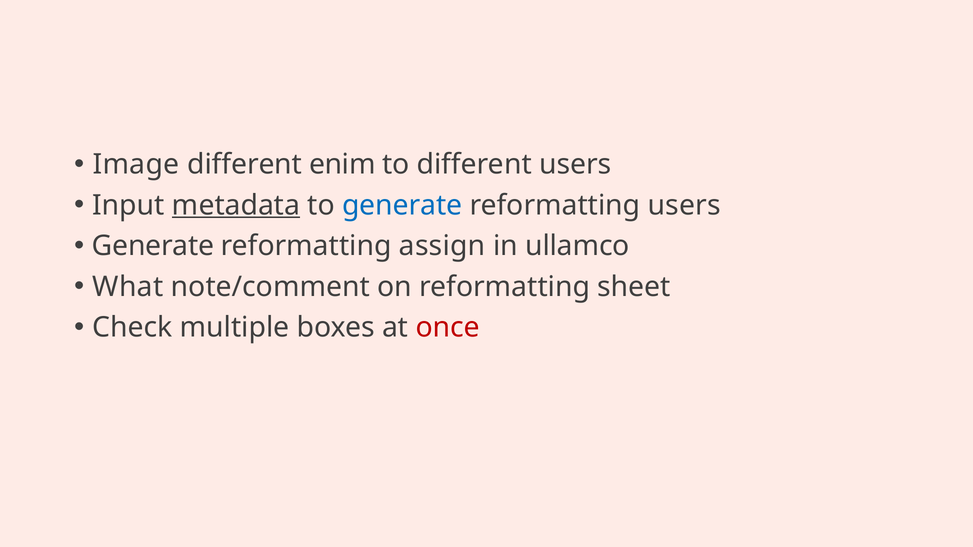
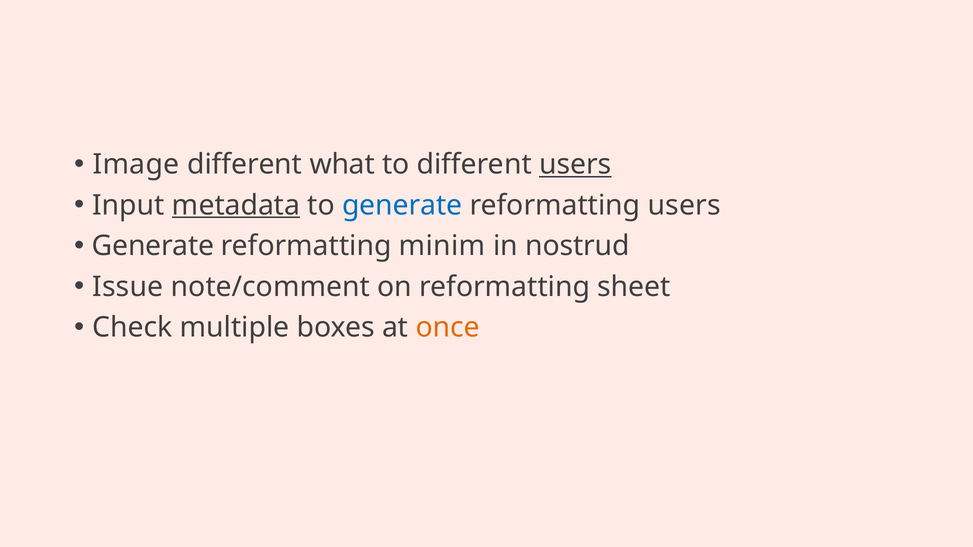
enim: enim -> what (342, 165)
users underline: none -> present (575, 165)
assign: assign -> minim (442, 246)
ullamco: ullamco -> nostrud (577, 246)
What: What -> Issue (128, 287)
once colour: red -> orange (448, 328)
